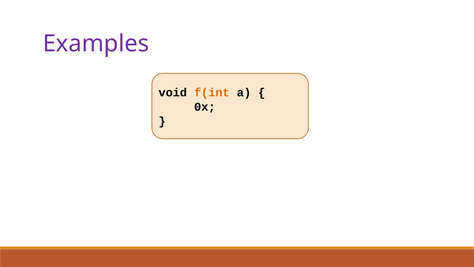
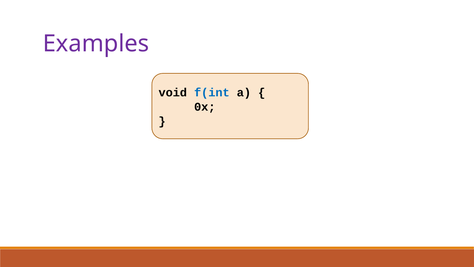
f(int colour: orange -> blue (212, 93)
